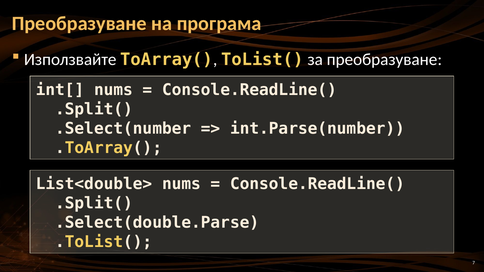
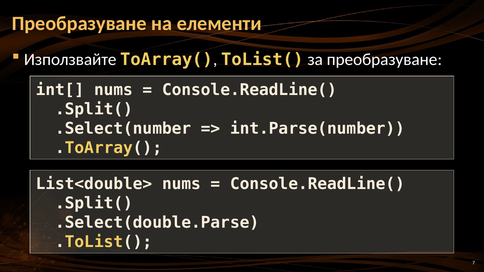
програма: програма -> елементи (219, 24)
